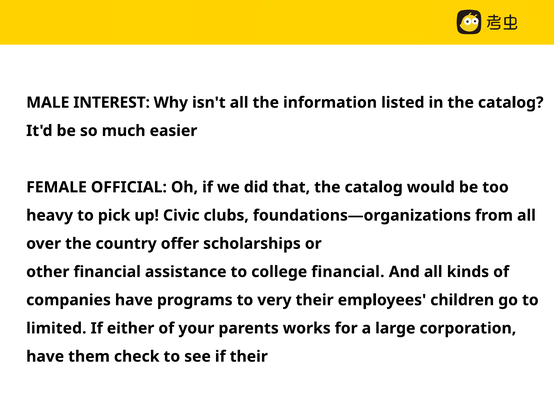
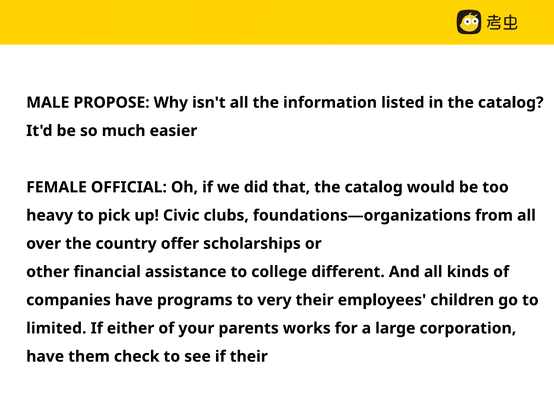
INTEREST: INTEREST -> PROPOSE (112, 103)
college financial: financial -> different (348, 272)
